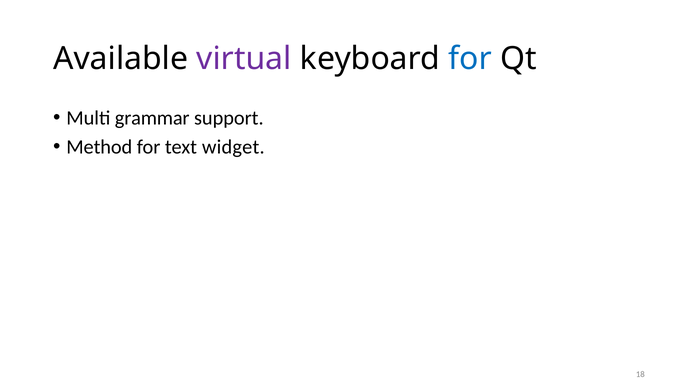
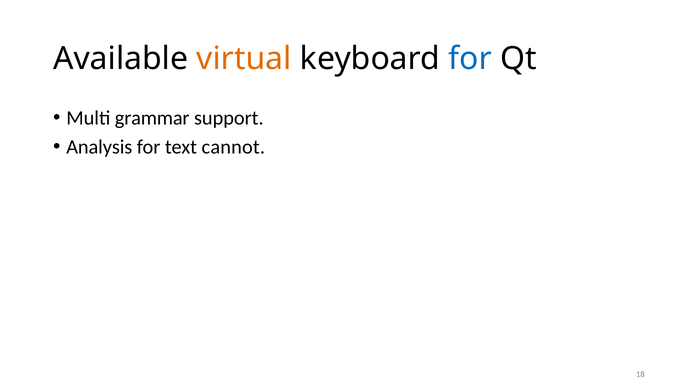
virtual colour: purple -> orange (244, 59)
Method: Method -> Analysis (99, 147)
widget: widget -> cannot (233, 147)
